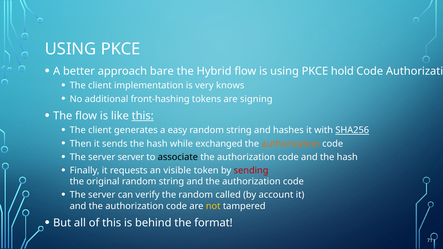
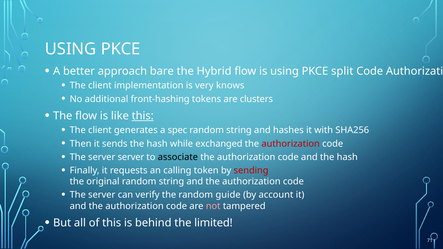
hold: hold -> split (342, 71)
signing: signing -> clusters (256, 99)
easy: easy -> spec (177, 130)
SHA256 underline: present -> none (352, 130)
authorization colour: orange -> red (291, 144)
visible: visible -> calling (177, 171)
called: called -> guide (228, 195)
not colour: yellow -> pink (213, 206)
format: format -> limited (213, 223)
